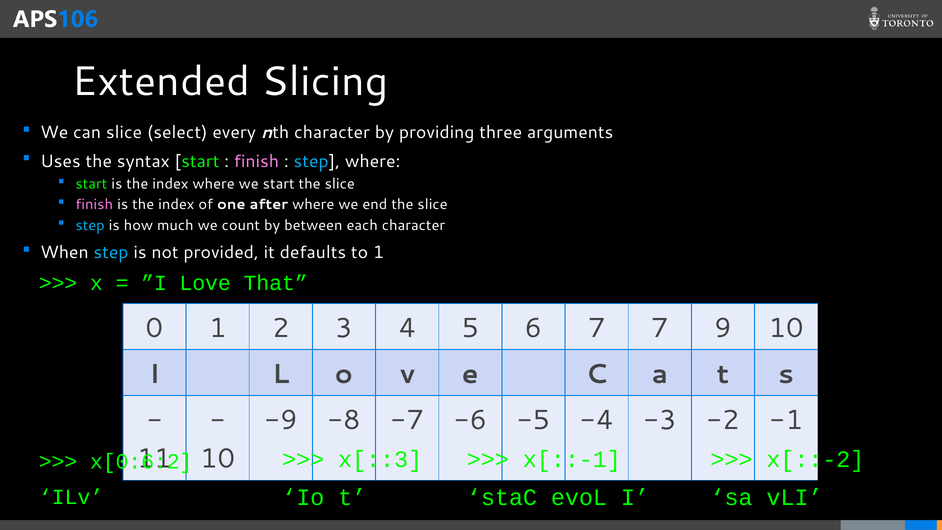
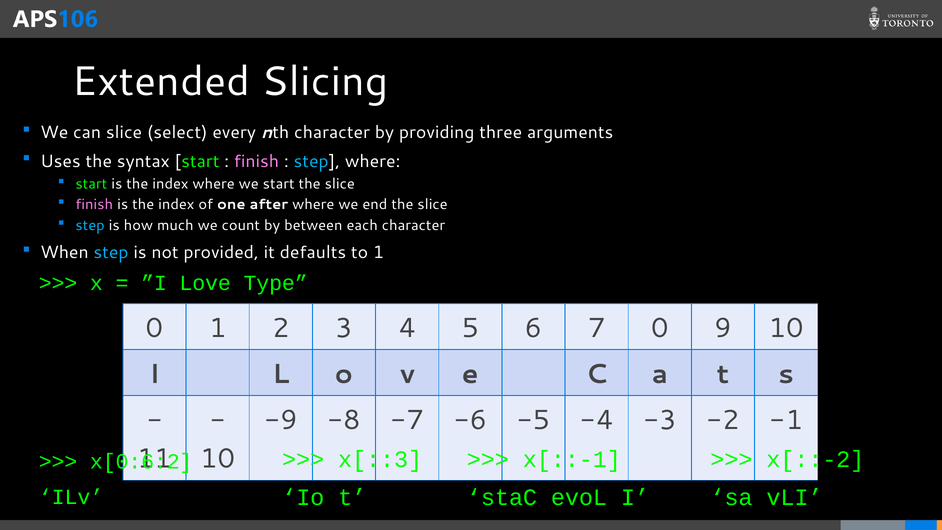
That: That -> Type (276, 283)
7 7: 7 -> 0 (660, 328)
